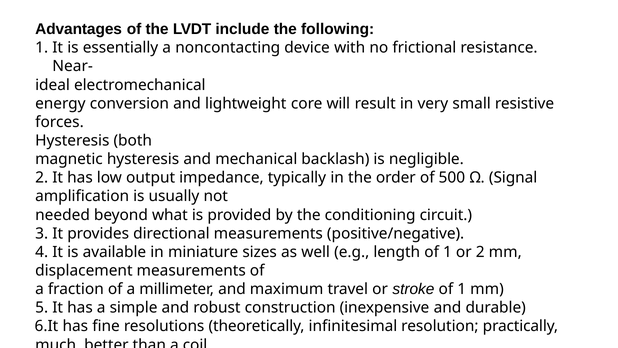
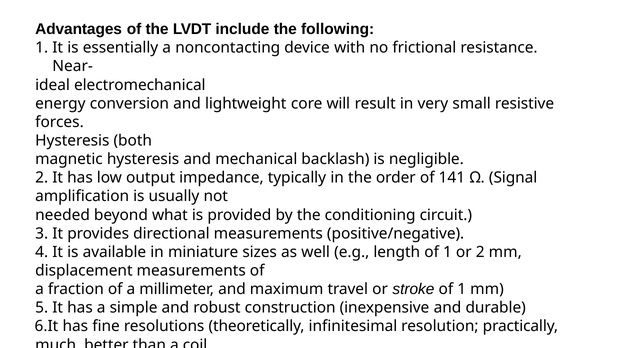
500: 500 -> 141 (452, 178)
